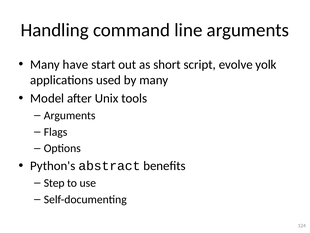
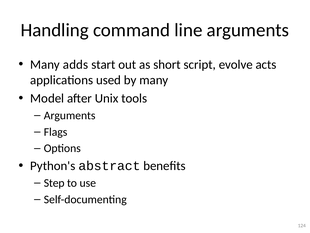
have: have -> adds (76, 64)
yolk: yolk -> acts (266, 64)
